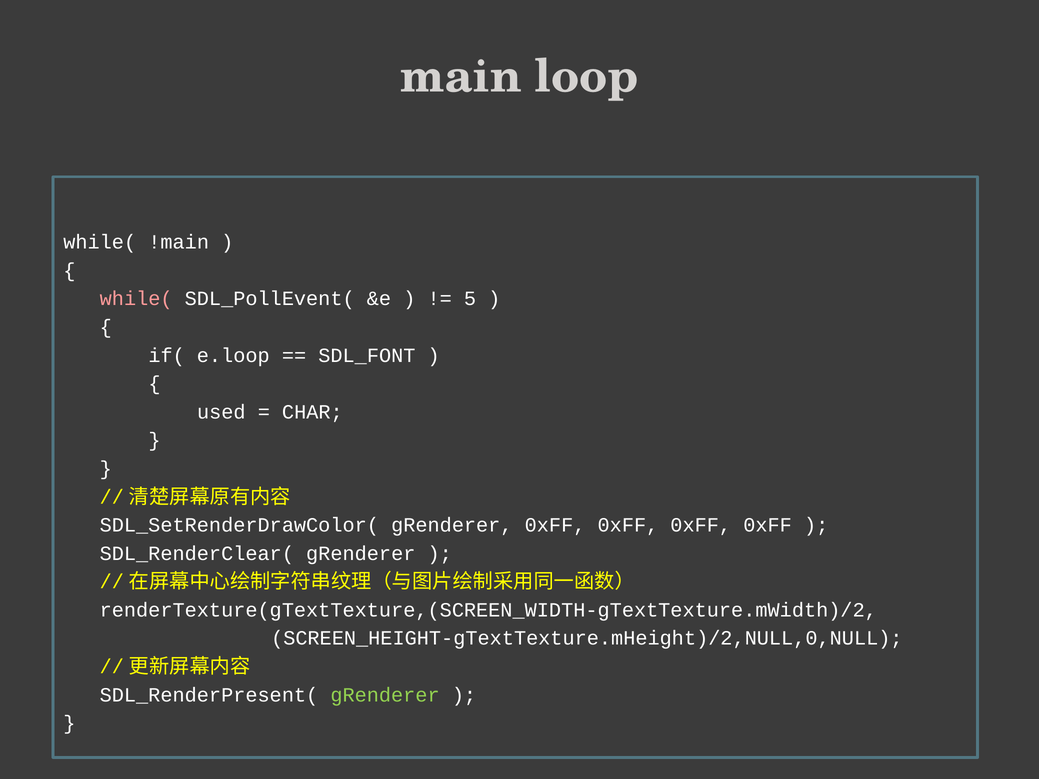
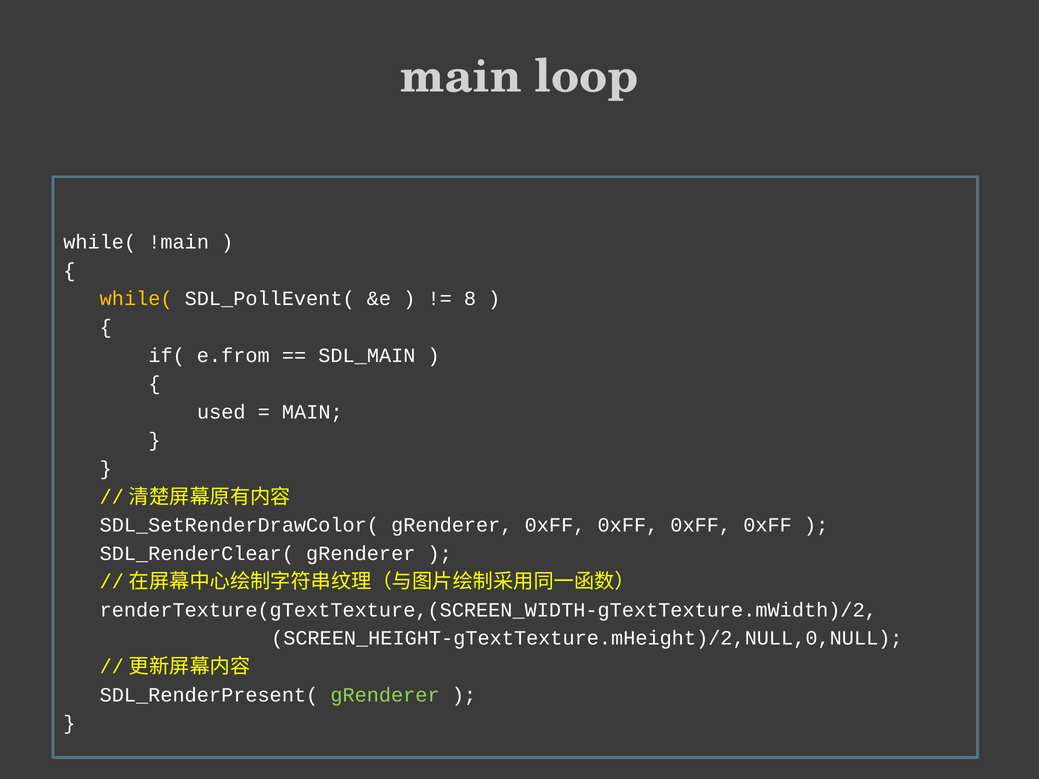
while( colour: pink -> yellow (136, 299)
5: 5 -> 8 (470, 299)
e.loop: e.loop -> e.from (233, 355)
SDL_FONT: SDL_FONT -> SDL_MAIN (367, 355)
CHAR: CHAR -> MAIN (312, 412)
